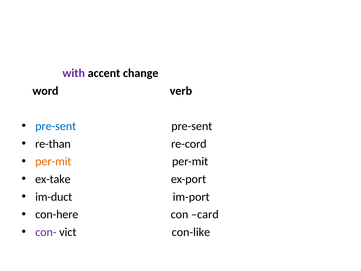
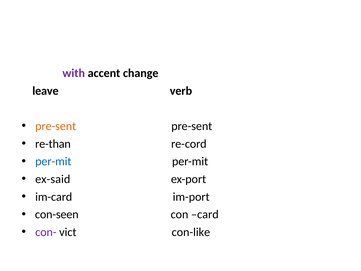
word: word -> leave (45, 91)
pre-sent colour: blue -> orange (56, 126)
per-mit colour: orange -> blue (53, 161)
ex-take: ex-take -> ex-said (53, 179)
im-duct: im-duct -> im-card (54, 197)
con-here: con-here -> con-seen (57, 214)
